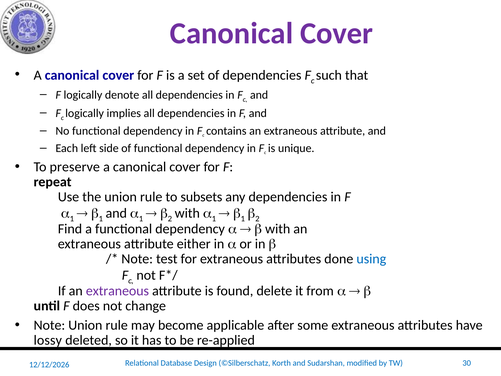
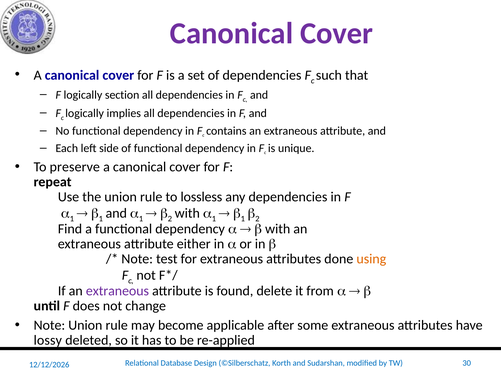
denote: denote -> section (122, 95)
subsets: subsets -> lossless (201, 197)
using colour: blue -> orange (371, 259)
